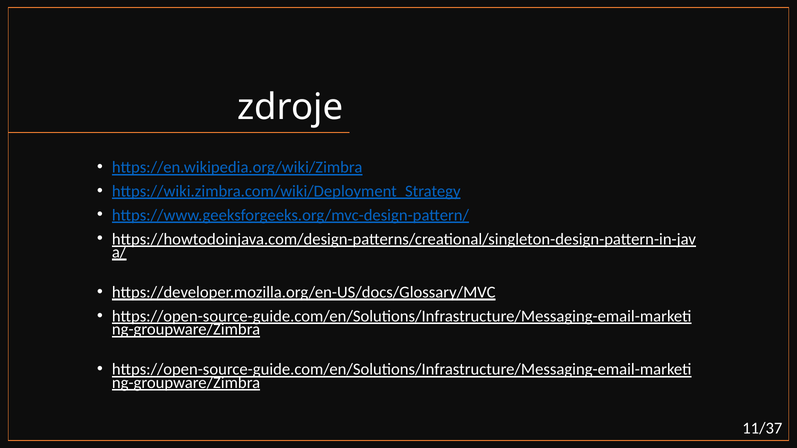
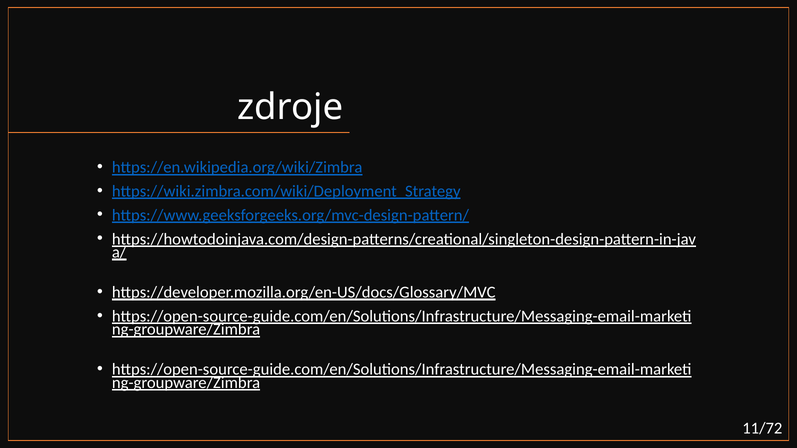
11/37: 11/37 -> 11/72 (762, 429)
